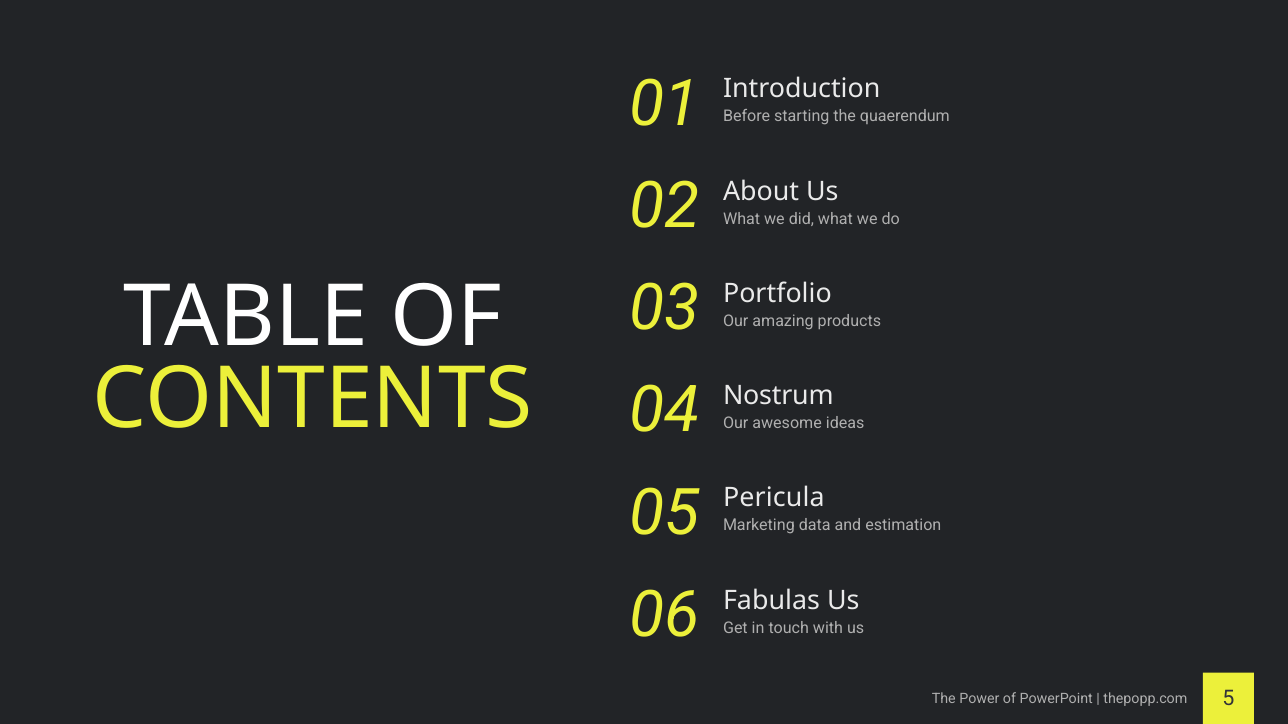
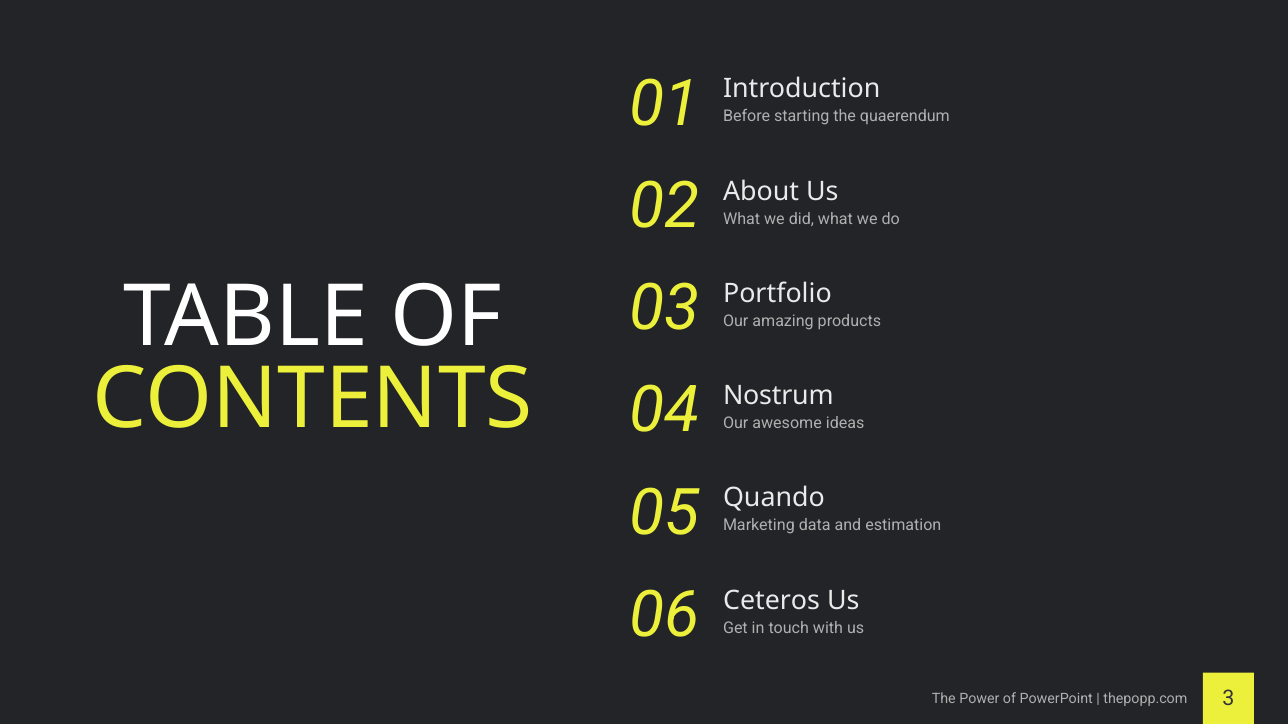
Pericula: Pericula -> Quando (774, 498)
Fabulas: Fabulas -> Ceteros (772, 601)
5: 5 -> 3 (1228, 699)
